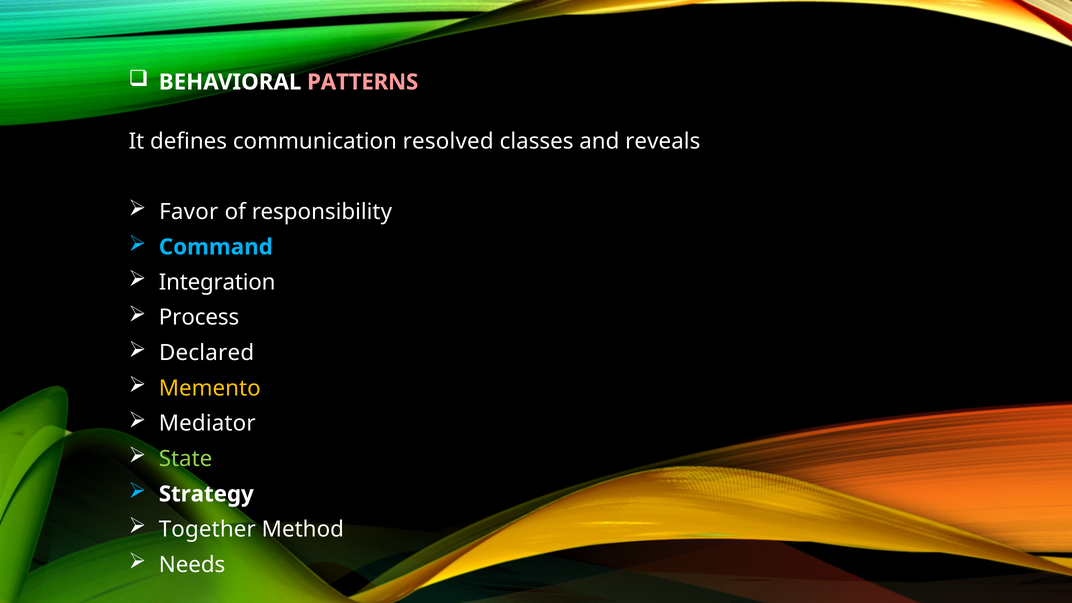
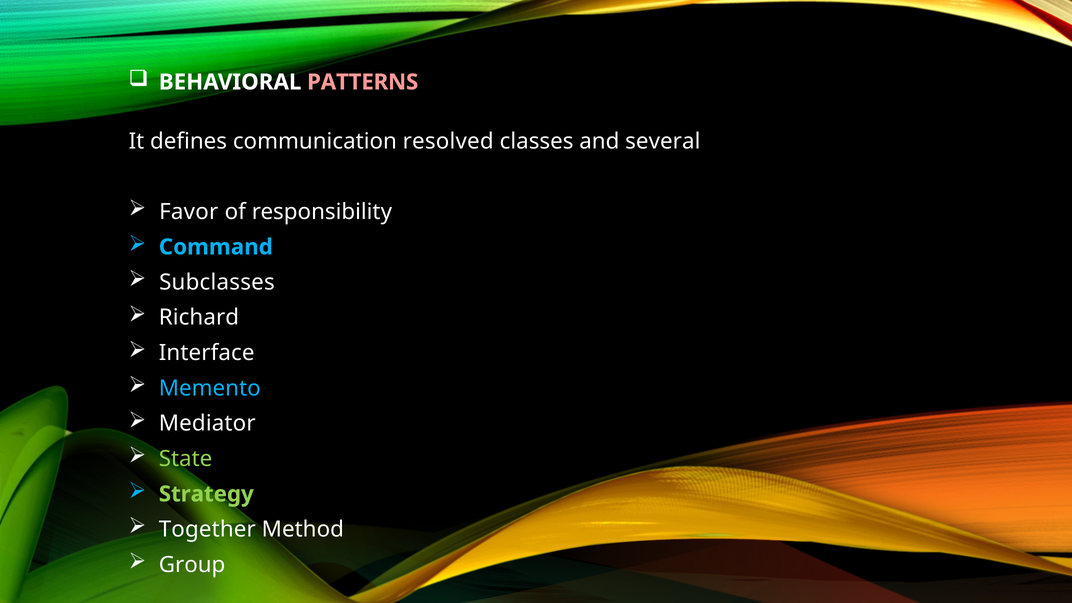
reveals: reveals -> several (663, 141)
Integration: Integration -> Subclasses (217, 282)
Process: Process -> Richard (199, 318)
Declared: Declared -> Interface (207, 353)
Memento colour: yellow -> light blue (210, 388)
Strategy colour: white -> light green (206, 494)
Needs: Needs -> Group (192, 565)
